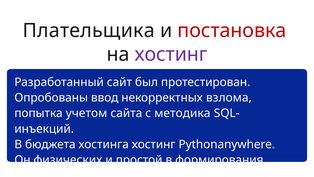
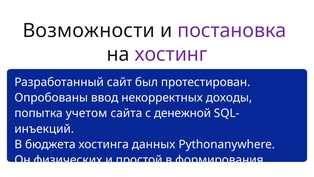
Плательщика: Плательщика -> Возможности (89, 31)
постановка colour: red -> purple (232, 31)
взлома: взлома -> доходы (229, 97)
методика: методика -> денежной (182, 113)
хостинга хостинг: хостинг -> данных (154, 144)
